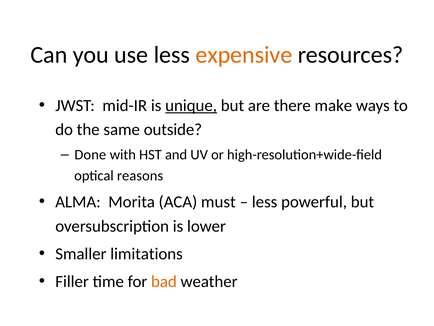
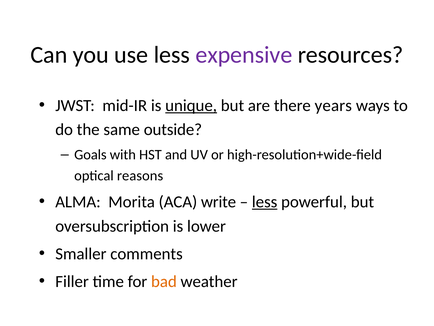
expensive colour: orange -> purple (244, 55)
make: make -> years (333, 105)
Done: Done -> Goals (90, 155)
must: must -> write (219, 202)
less underline: none -> present (265, 202)
limitations: limitations -> comments (147, 254)
